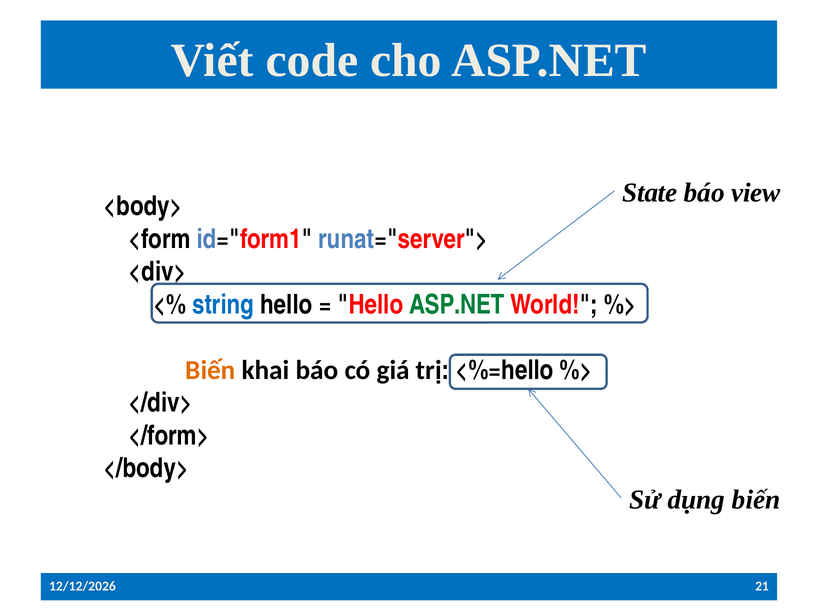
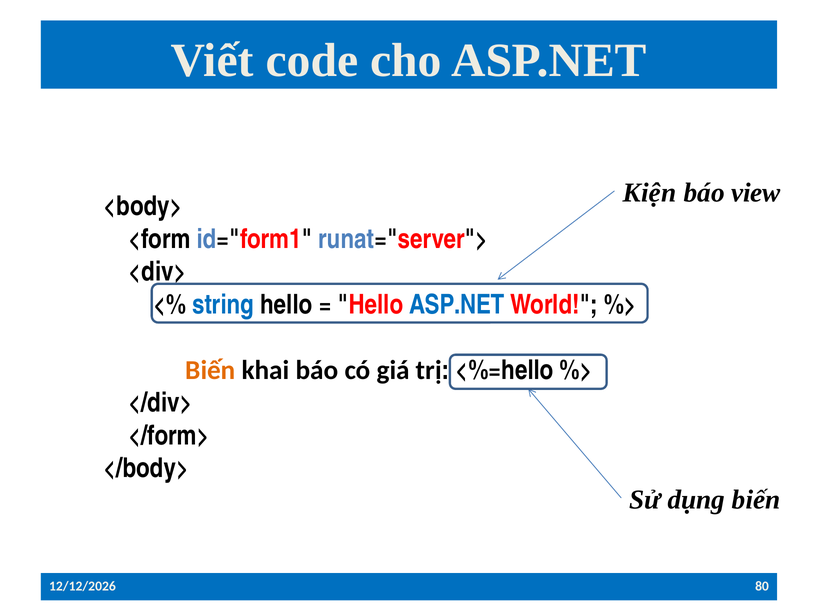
State: State -> Kiện (650, 193)
ASP.NET colour: green -> blue (457, 304)
21: 21 -> 80 (762, 586)
